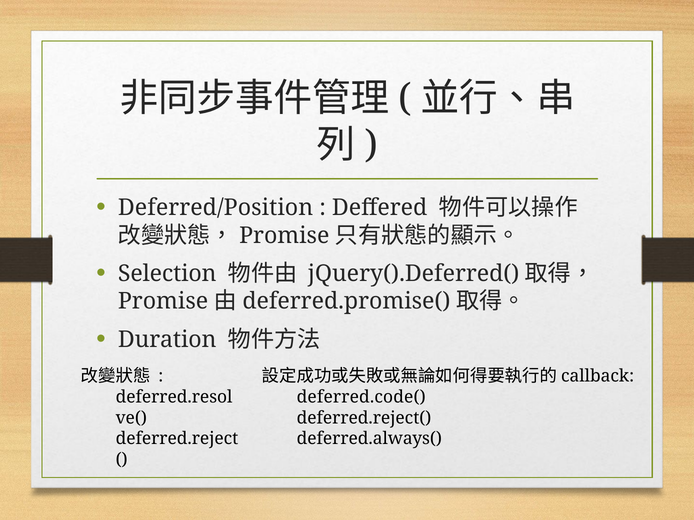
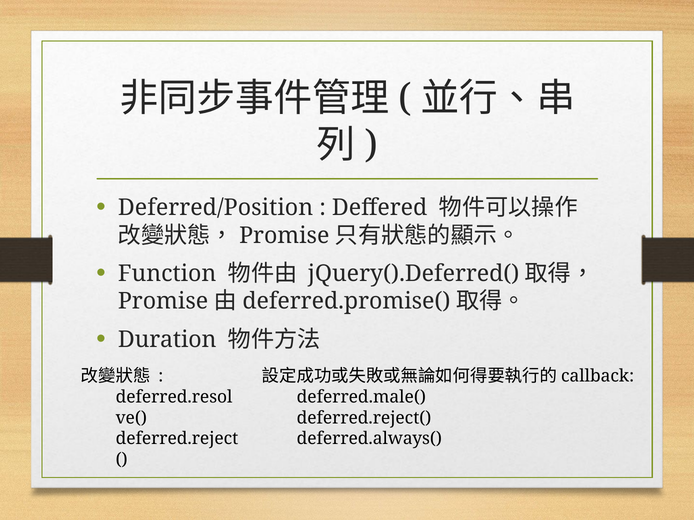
Selection: Selection -> Function (167, 274)
deferred.code(: deferred.code( -> deferred.male( (361, 397)
